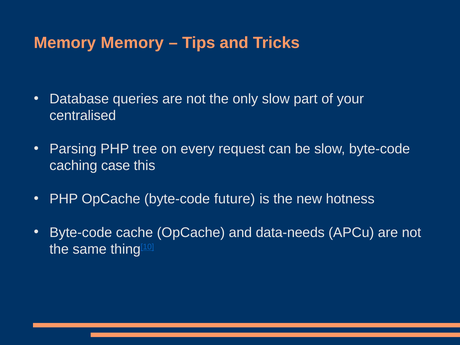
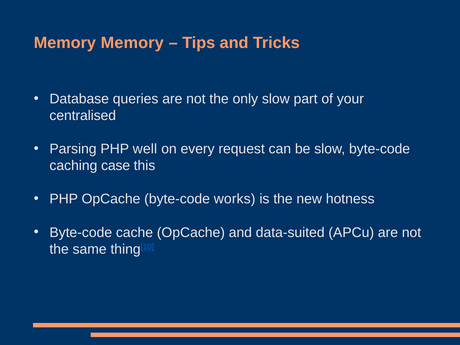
tree: tree -> well (145, 149)
future: future -> works (235, 199)
data-needs: data-needs -> data-suited (290, 232)
